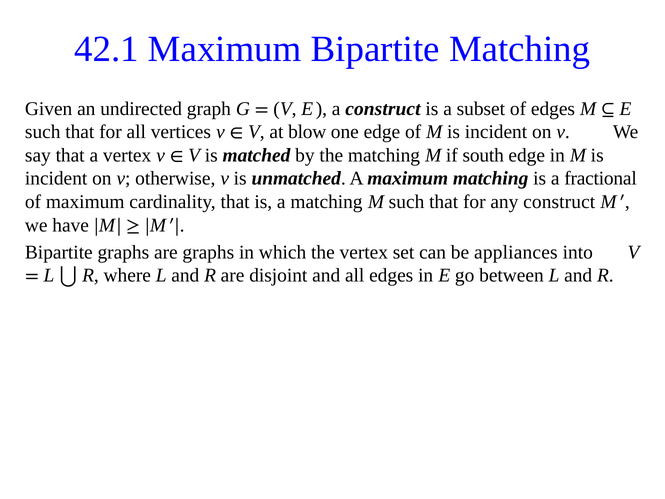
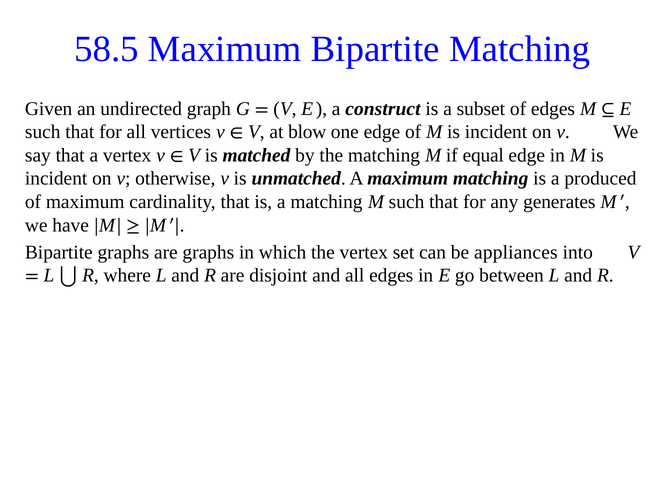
42.1: 42.1 -> 58.5 (106, 49)
south: south -> equal (483, 155)
fractional: fractional -> produced (600, 178)
any construct: construct -> generates (559, 202)
